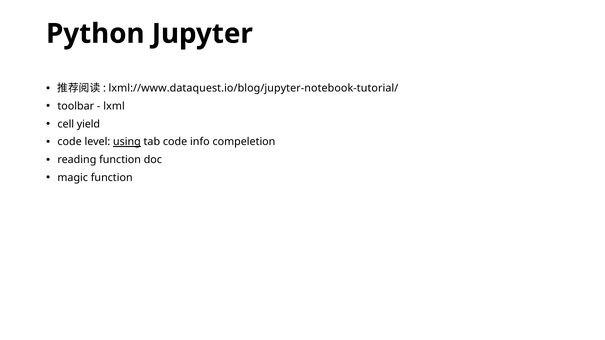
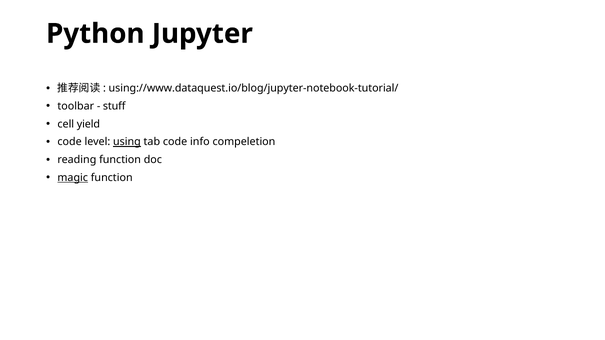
lxml://www.dataquest.io/blog/jupyter-notebook-tutorial/: lxml://www.dataquest.io/blog/jupyter-notebook-tutorial/ -> using://www.dataquest.io/blog/jupyter-notebook-tutorial/ (254, 88)
lxml: lxml -> stuff (114, 106)
magic underline: none -> present (73, 178)
